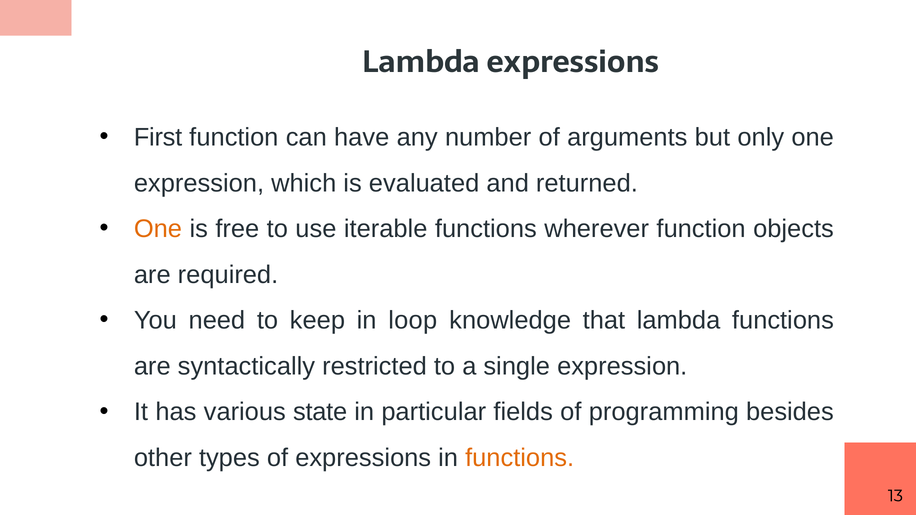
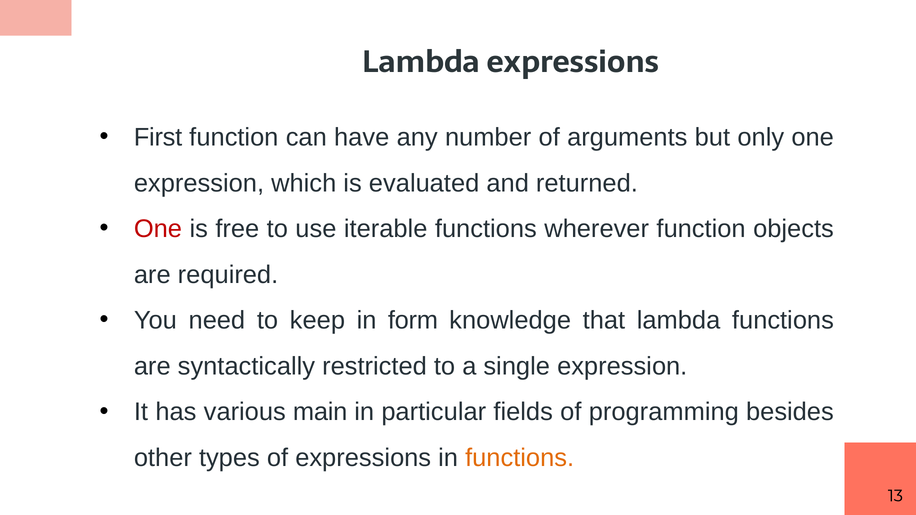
One colour: orange -> red (158, 229)
loop: loop -> form (413, 321)
state: state -> main (320, 412)
